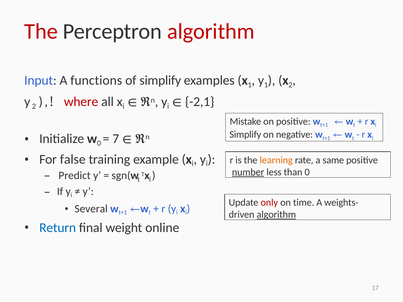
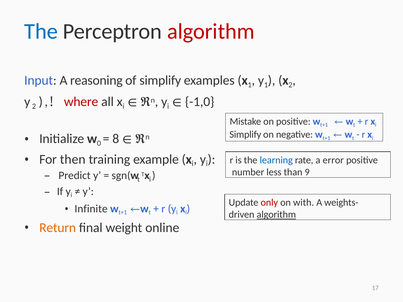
The colour: red -> blue (41, 31)
functions: functions -> reasoning (96, 80)
-2,1: -2,1 -> -1,0 (200, 102)
7: 7 -> 8 (116, 139)
learning colour: orange -> blue (276, 160)
same: same -> error (333, 160)
false: false -> then (73, 159)
number underline: present -> none (248, 172)
than 0: 0 -> 9 (307, 172)
time: time -> with (304, 203)
Several: Several -> Infinite (91, 209)
Return colour: blue -> orange (58, 228)
